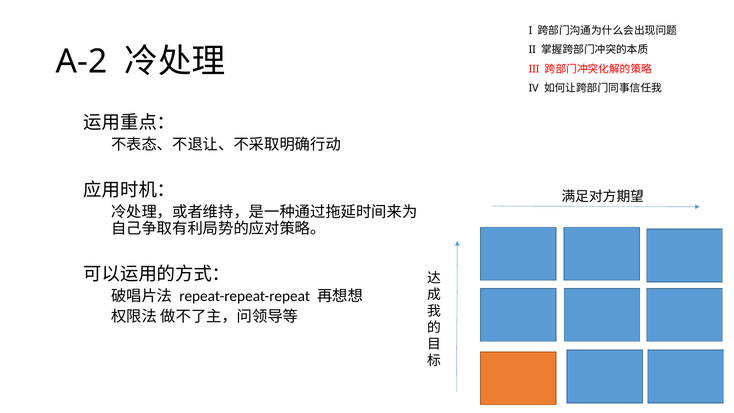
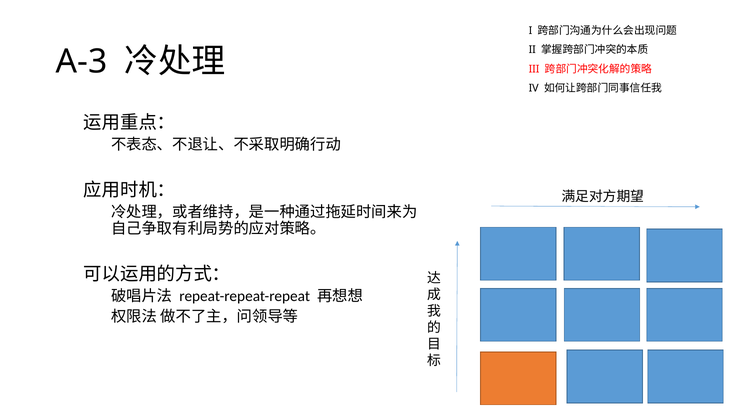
A-2: A-2 -> A-3 (82, 62)
